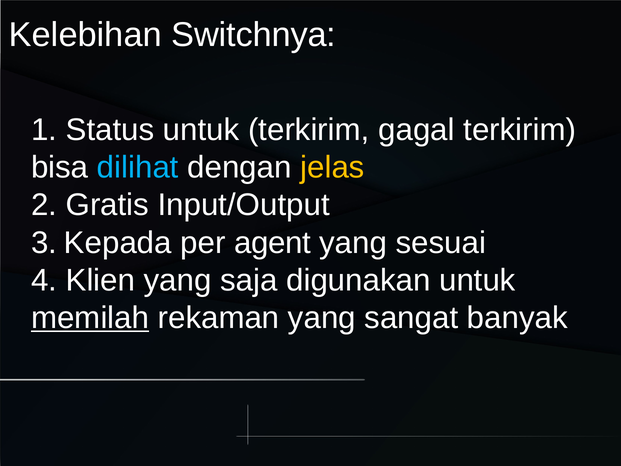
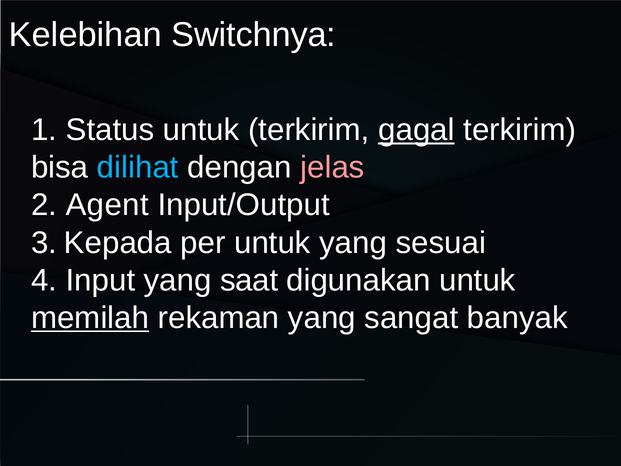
gagal underline: none -> present (416, 130)
jelas colour: yellow -> pink (332, 167)
Gratis: Gratis -> Agent (107, 205)
per agent: agent -> untuk (272, 243)
Klien: Klien -> Input (100, 280)
saja: saja -> saat (249, 280)
